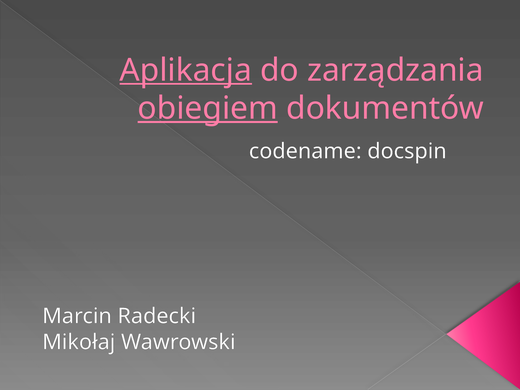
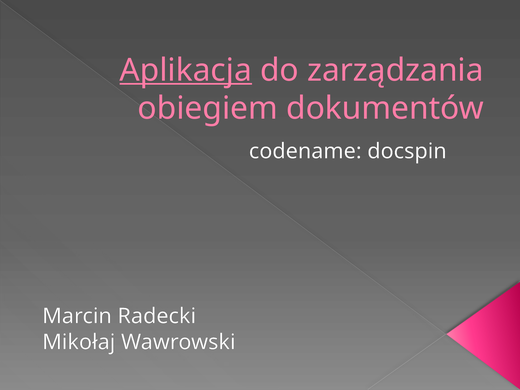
obiegiem underline: present -> none (208, 108)
